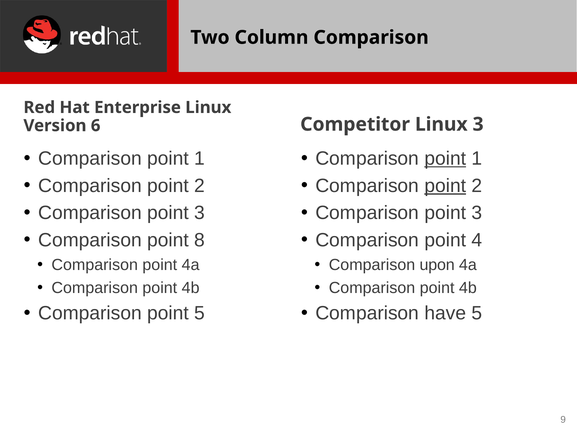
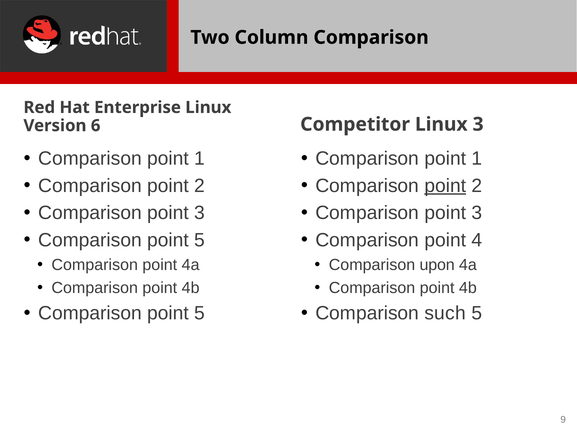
point underline: present -> none (445, 158)
8: 8 -> 5 (200, 240)
have: have -> such (445, 313)
